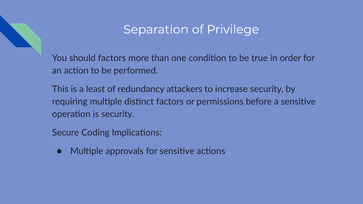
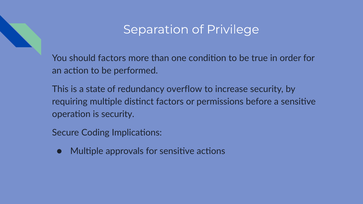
least: least -> state (96, 89)
attackers: attackers -> overflow (184, 89)
